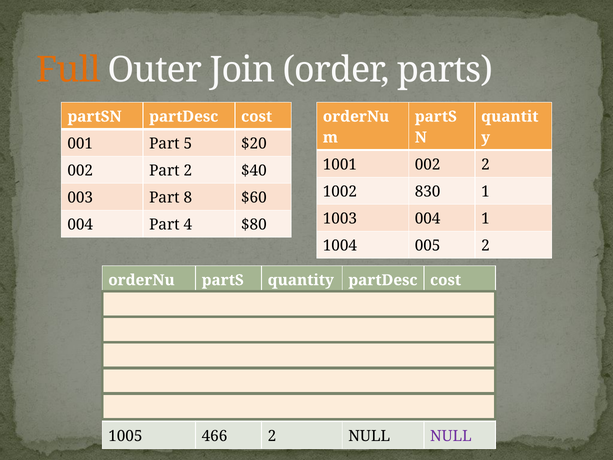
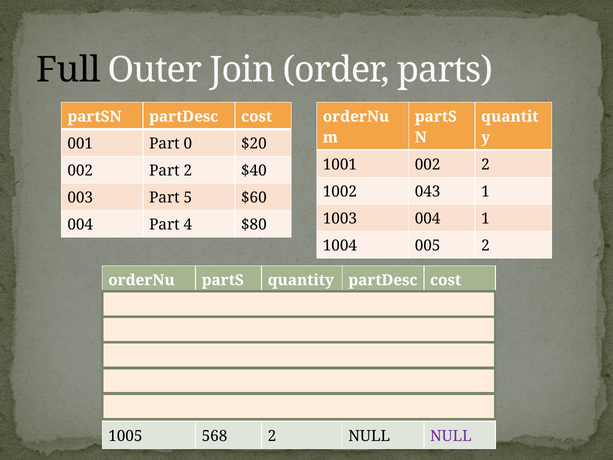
Full colour: orange -> black (69, 70)
5: 5 -> 0 (188, 144)
830: 830 -> 043 (428, 191)
8: 8 -> 5 (188, 198)
466: 466 -> 568 (215, 436)
